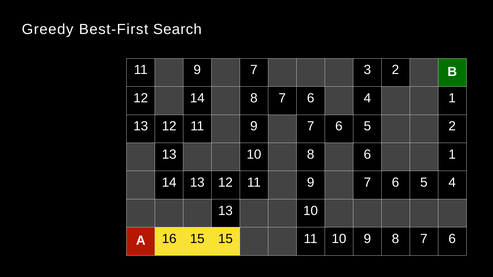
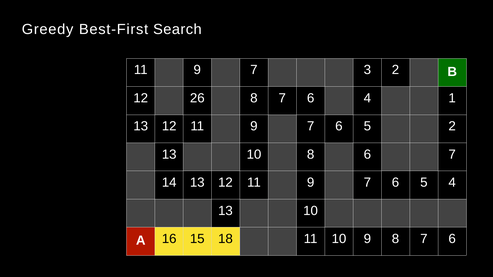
12 14: 14 -> 26 (197, 98)
6 1: 1 -> 7 (452, 155)
15 15: 15 -> 18 (225, 239)
